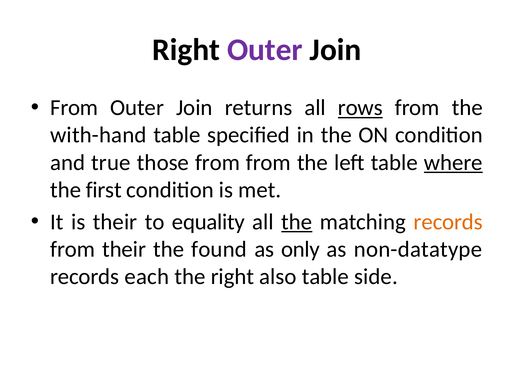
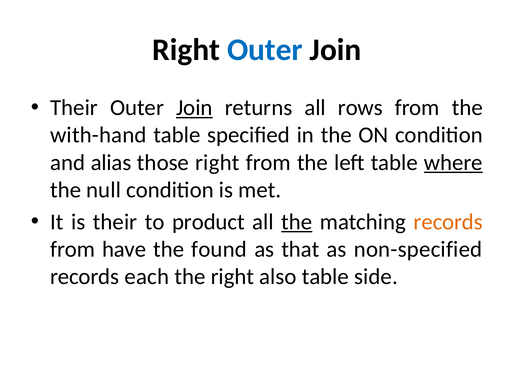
Outer colour: purple -> blue (265, 50)
From: From -> Their (74, 108)
Join underline: none -> present (194, 108)
rows underline: present -> none (360, 108)
true: true -> alias (111, 163)
those from: from -> right (217, 163)
first: first -> null (104, 190)
equality: equality -> product (208, 222)
from their: their -> have (124, 250)
only: only -> that (300, 250)
non-datatype: non-datatype -> non-specified (418, 250)
